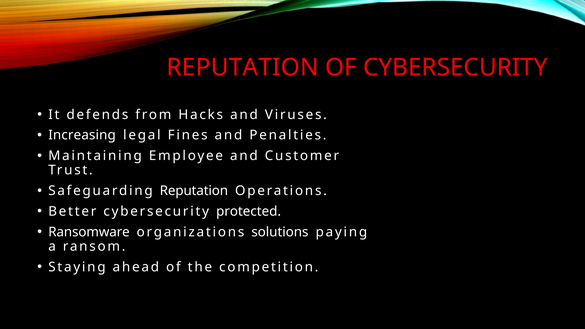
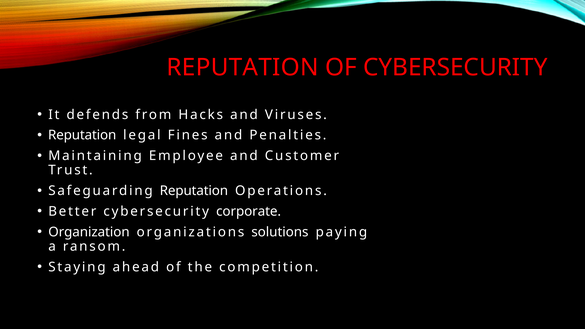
Increasing: Increasing -> Reputation (82, 135)
protected: protected -> corporate (249, 211)
Ransomware: Ransomware -> Organization (89, 232)
